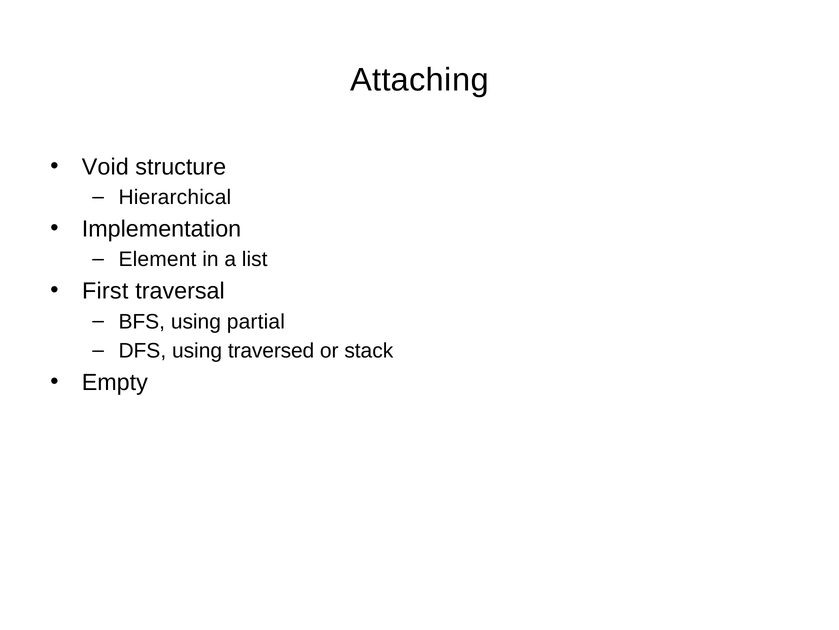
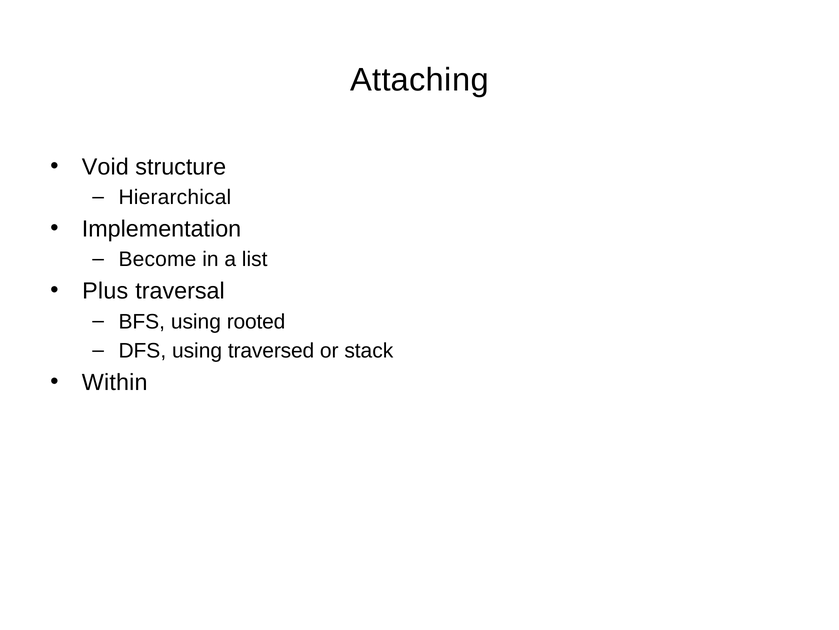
Element: Element -> Become (157, 259)
First: First -> Plus (105, 291)
partial: partial -> rooted (256, 321)
Empty: Empty -> Within (115, 382)
